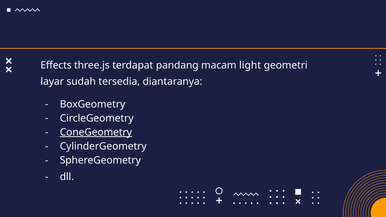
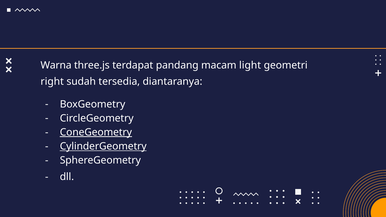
Effects: Effects -> Warna (56, 65)
layar: layar -> right (52, 82)
CylinderGeometry underline: none -> present (103, 146)
